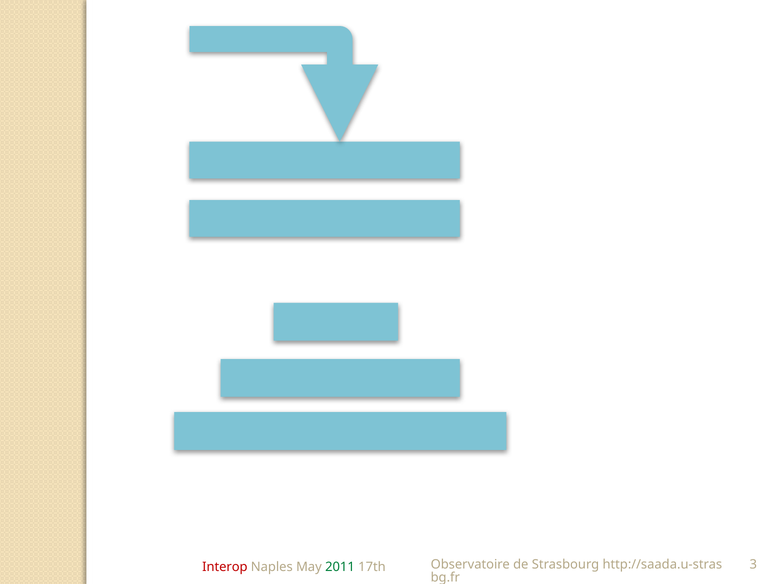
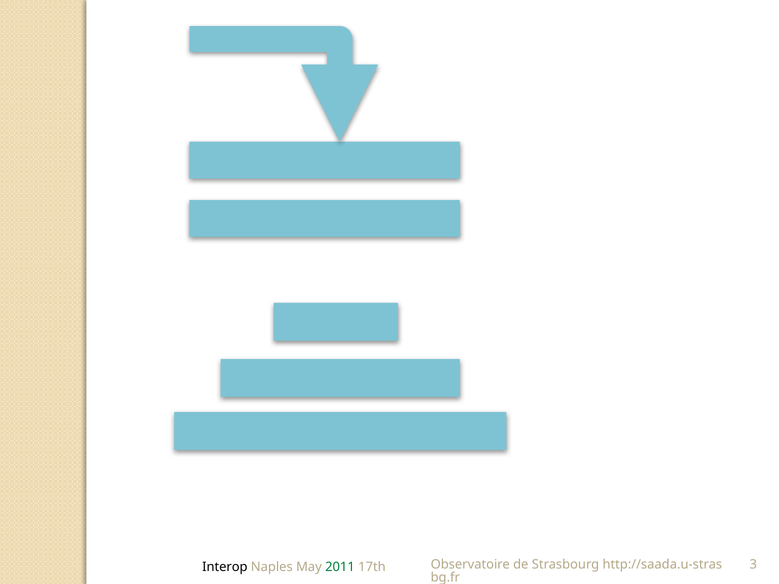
Interop colour: red -> black (225, 567)
